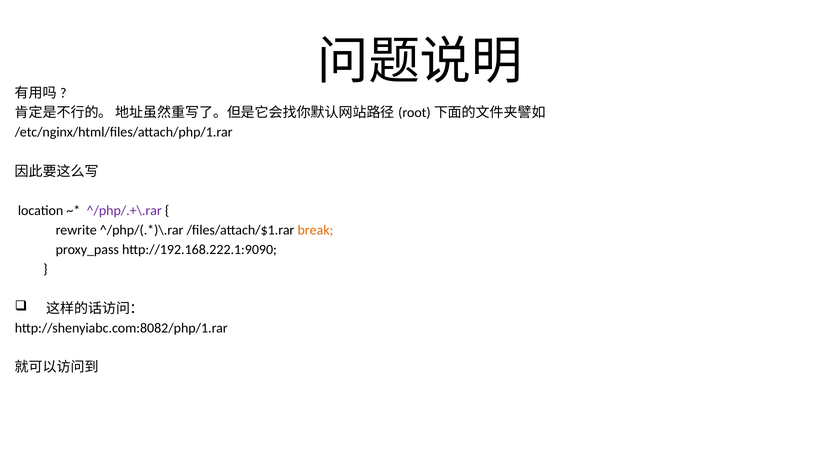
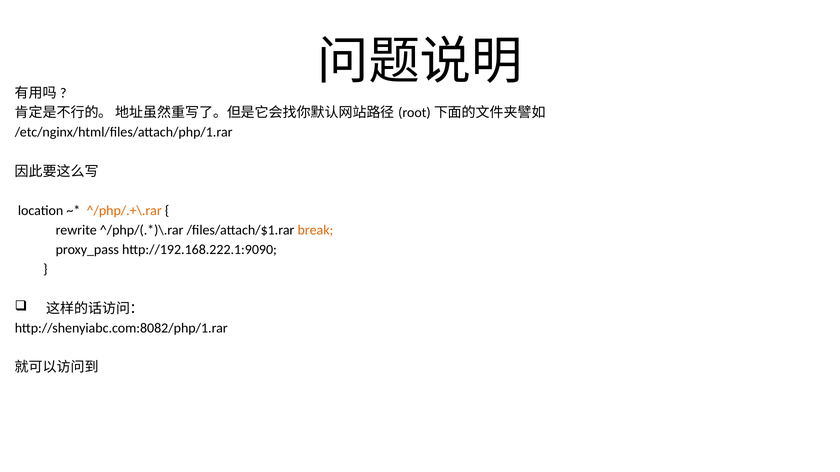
^/php/.+\.rar colour: purple -> orange (124, 211)
